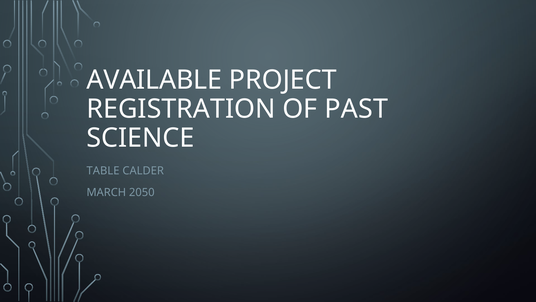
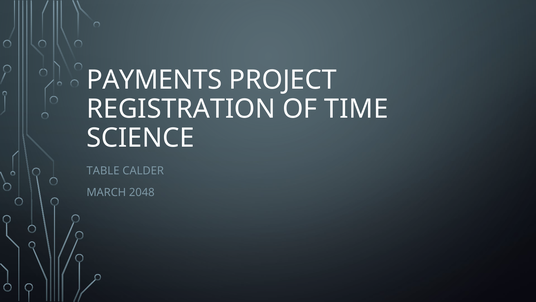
AVAILABLE: AVAILABLE -> PAYMENTS (154, 80)
PAST: PAST -> TIME (356, 109)
2050: 2050 -> 2048 (142, 192)
